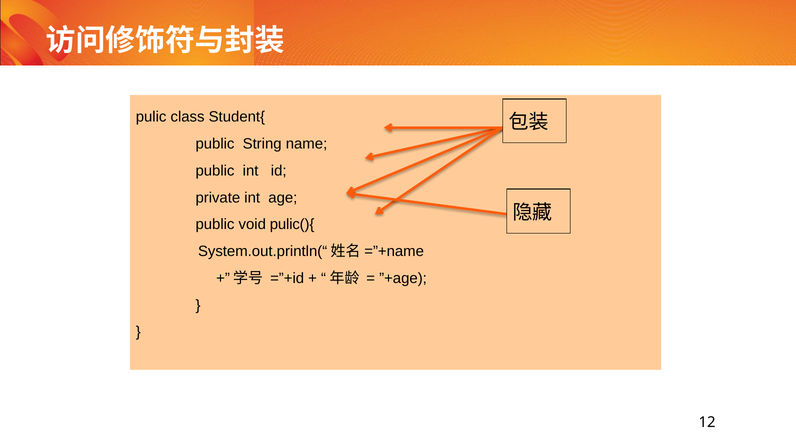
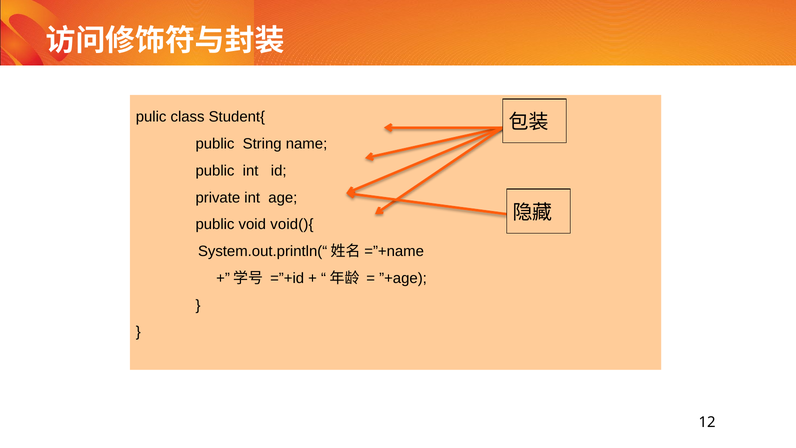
pulic(){: pulic(){ -> void(){ (292, 224)
